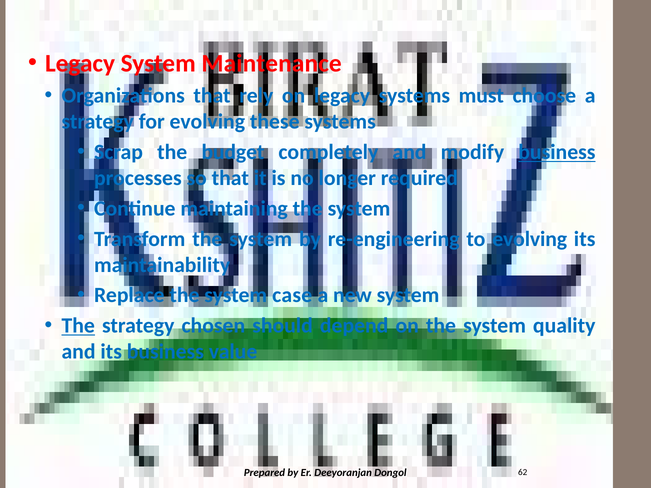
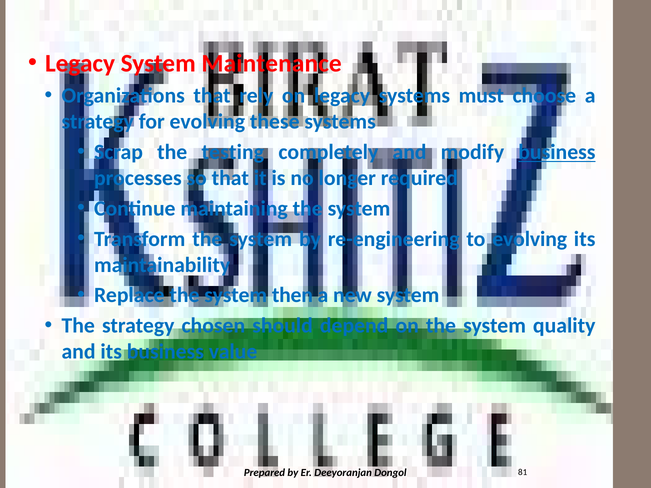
budget: budget -> testing (233, 152)
case: case -> then (292, 295)
The underline: present -> none (78, 326)
62: 62 -> 81 (523, 472)
